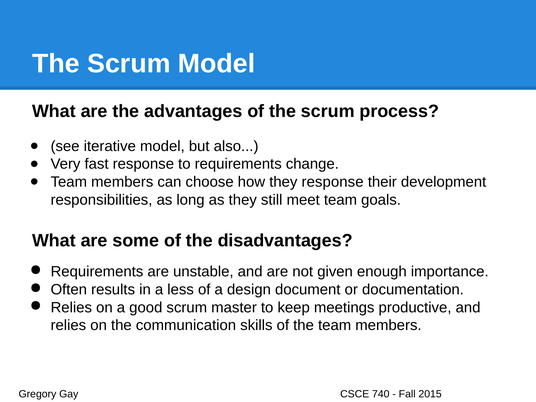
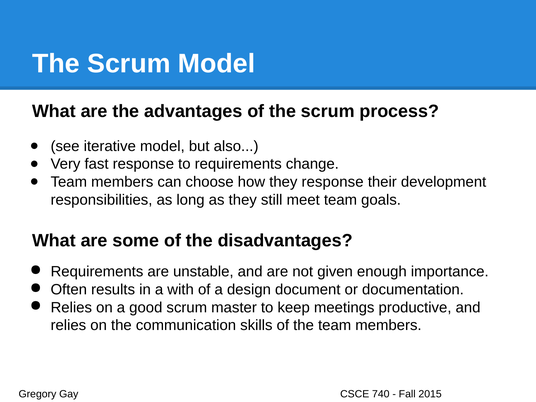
less: less -> with (181, 290)
